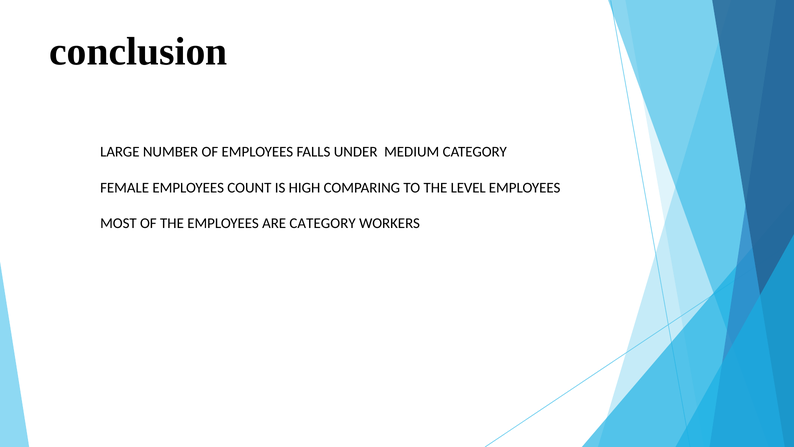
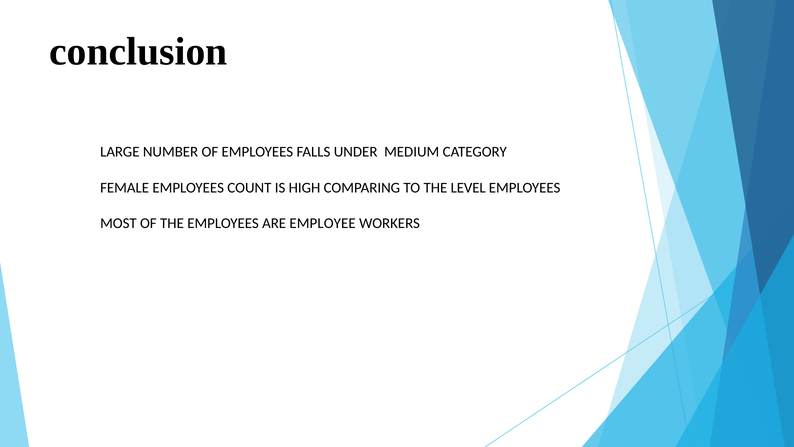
ARE CATEGORY: CATEGORY -> EMPLOYEE (323, 223)
